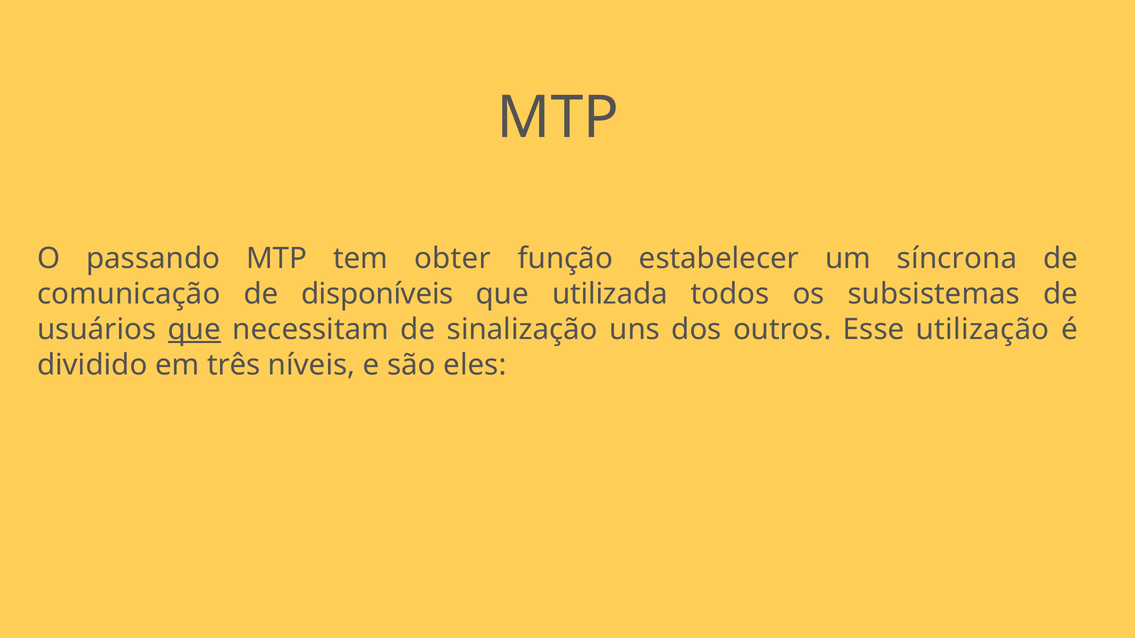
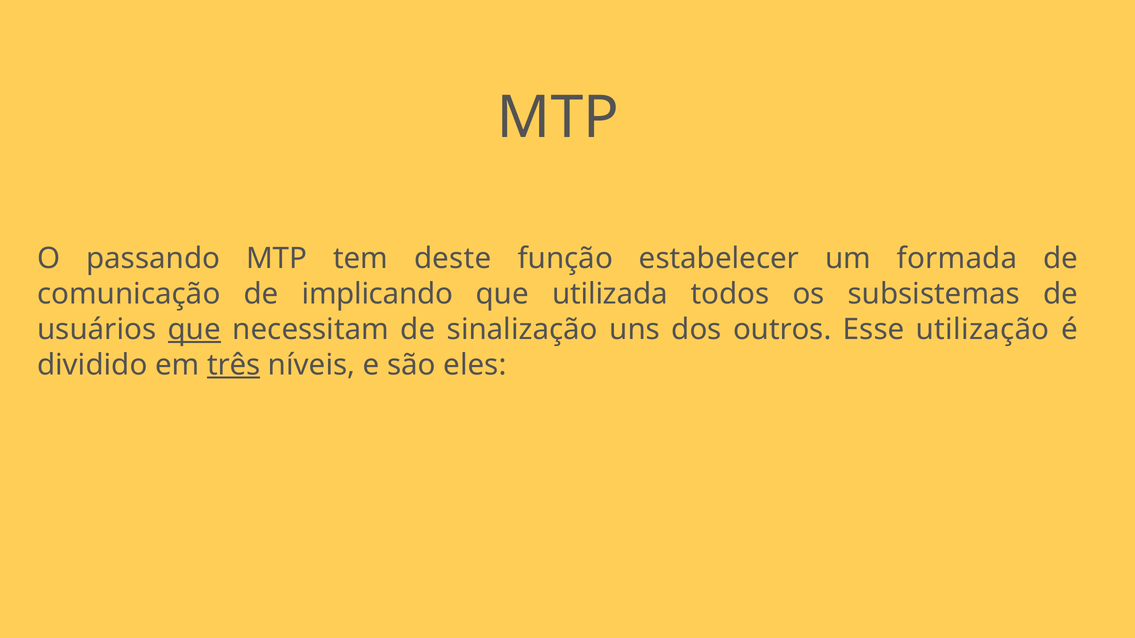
obter: obter -> deste (453, 259)
síncrona: síncrona -> formada (957, 259)
disponíveis: disponíveis -> implicando (377, 294)
três underline: none -> present (234, 365)
